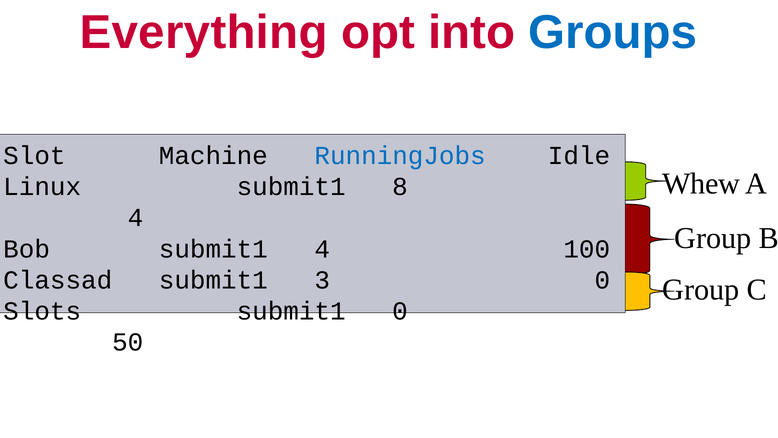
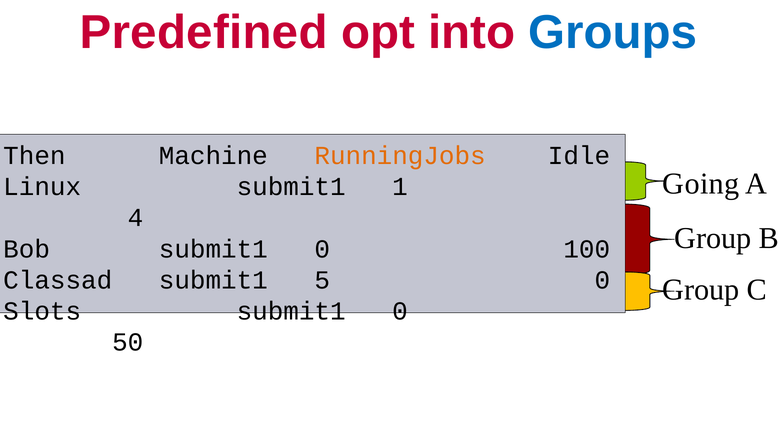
Everything: Everything -> Predefined (204, 32)
Slot: Slot -> Then (34, 155)
RunningJobs colour: blue -> orange (400, 155)
Whew: Whew -> Going (701, 184)
8: 8 -> 1 (400, 187)
Bob submit1 4: 4 -> 0 (322, 249)
3: 3 -> 5 (322, 280)
